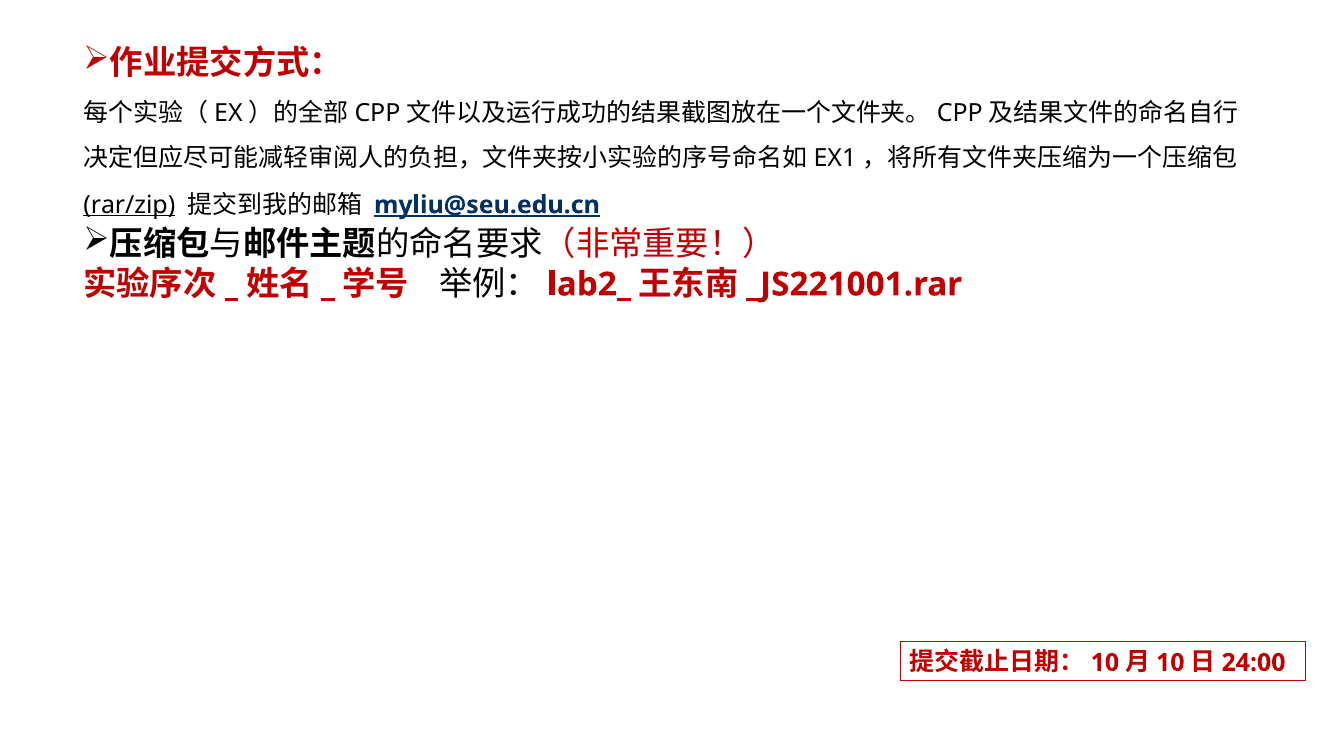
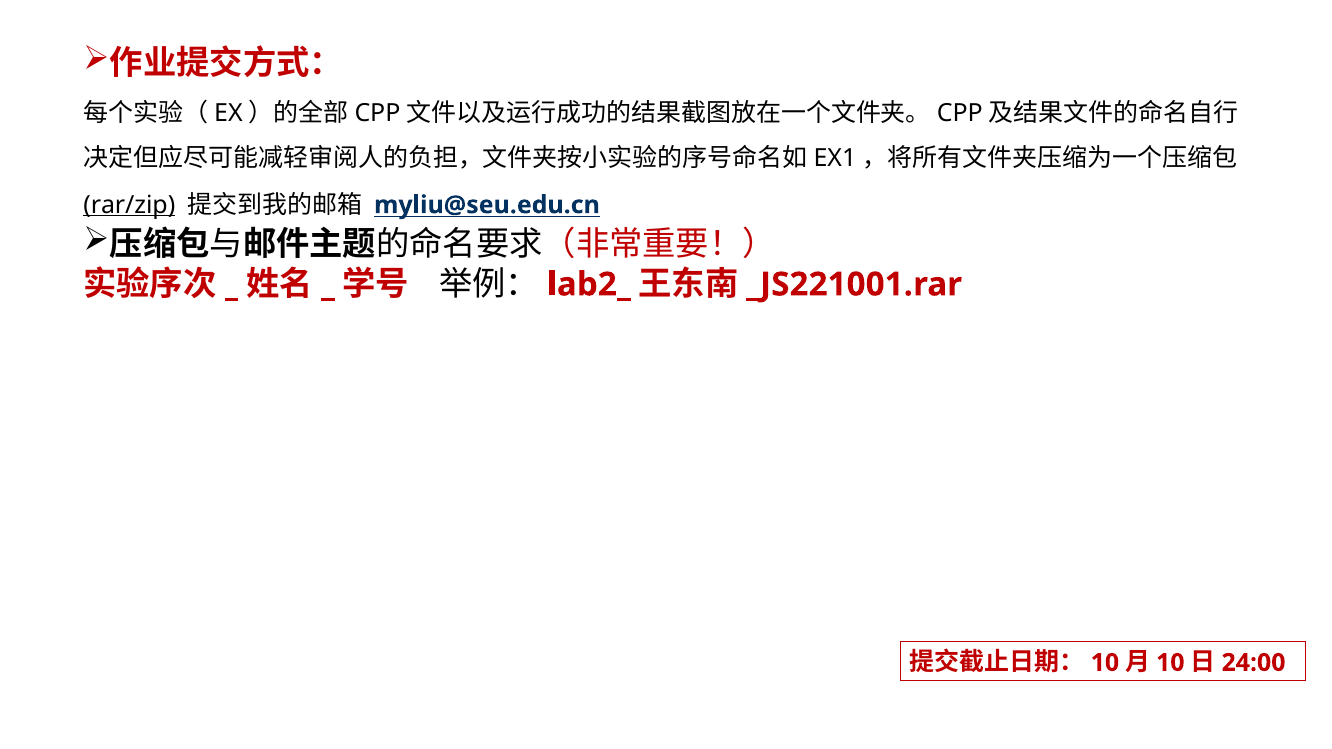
myliu@seu.edu.cn underline: present -> none (487, 205)
